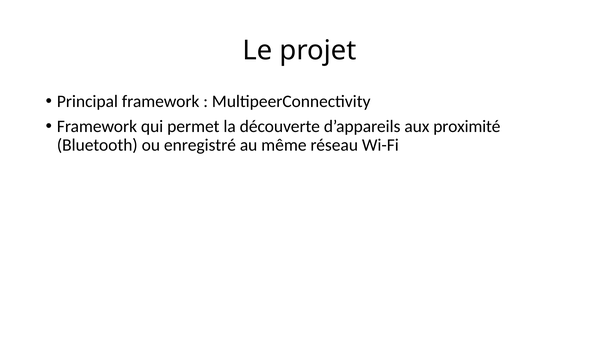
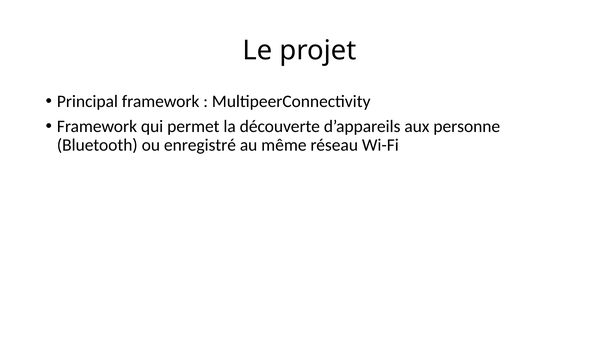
proximité: proximité -> personne (467, 126)
